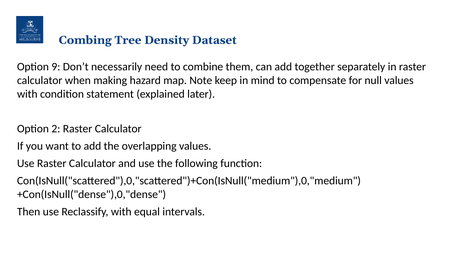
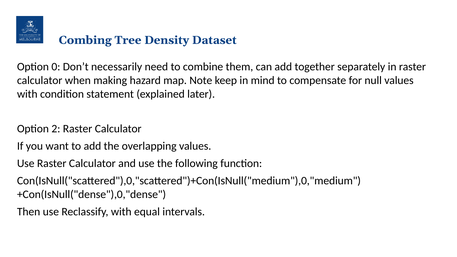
9: 9 -> 0 (56, 67)
